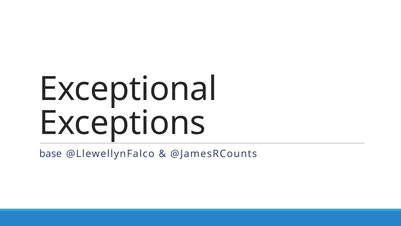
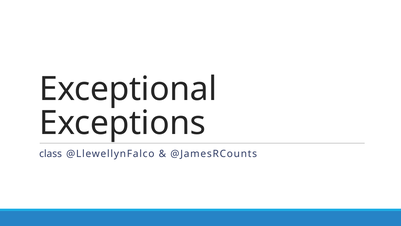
base: base -> class (51, 153)
